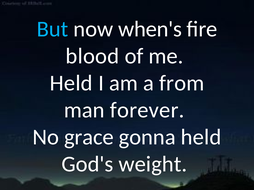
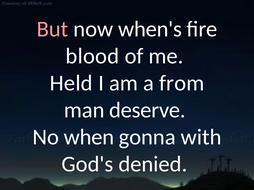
But colour: light blue -> pink (52, 29)
forever: forever -> deserve (147, 110)
grace: grace -> when (89, 137)
gonna held: held -> with (201, 137)
weight: weight -> denied (153, 165)
